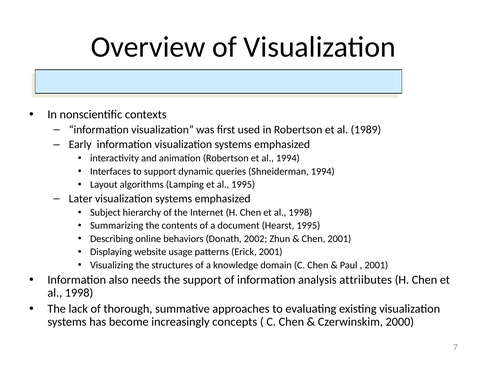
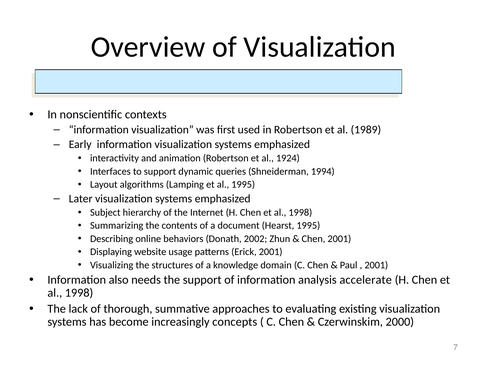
al 1994: 1994 -> 1924 (288, 158)
attriibutes: attriibutes -> accelerate (366, 280)
